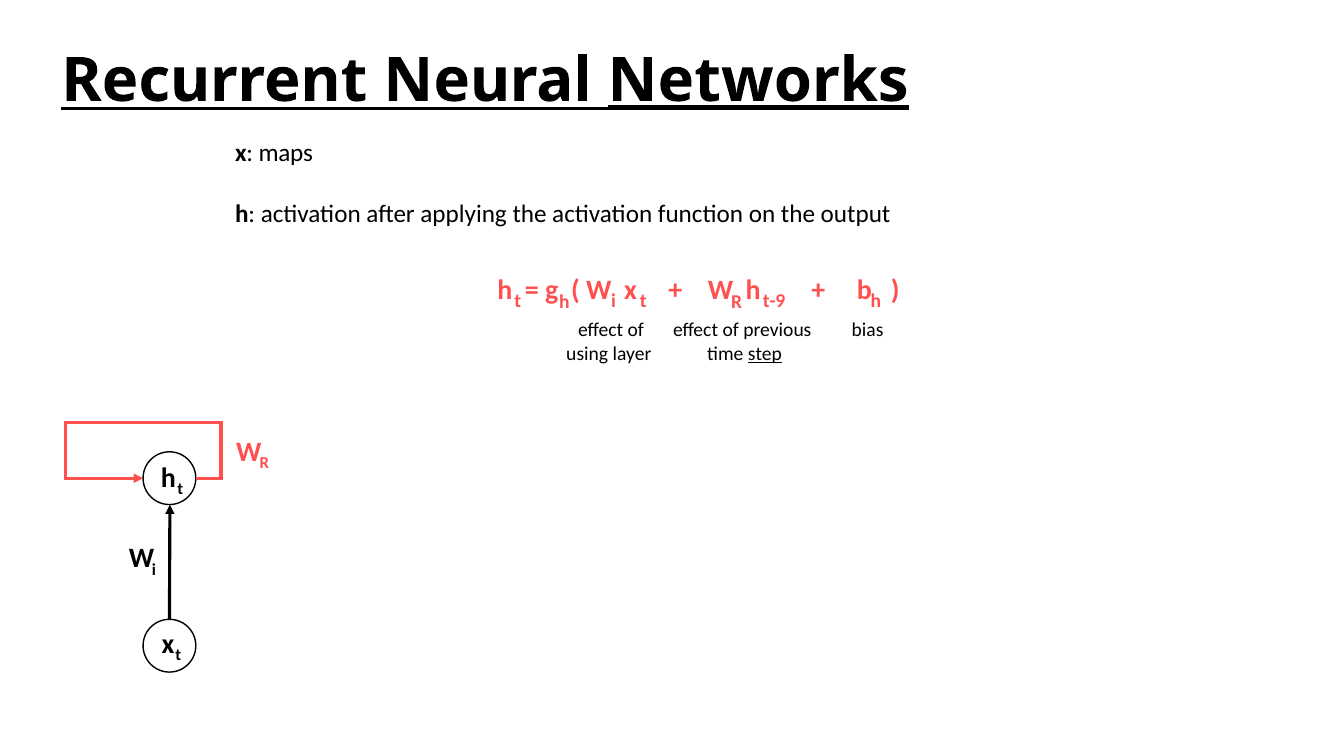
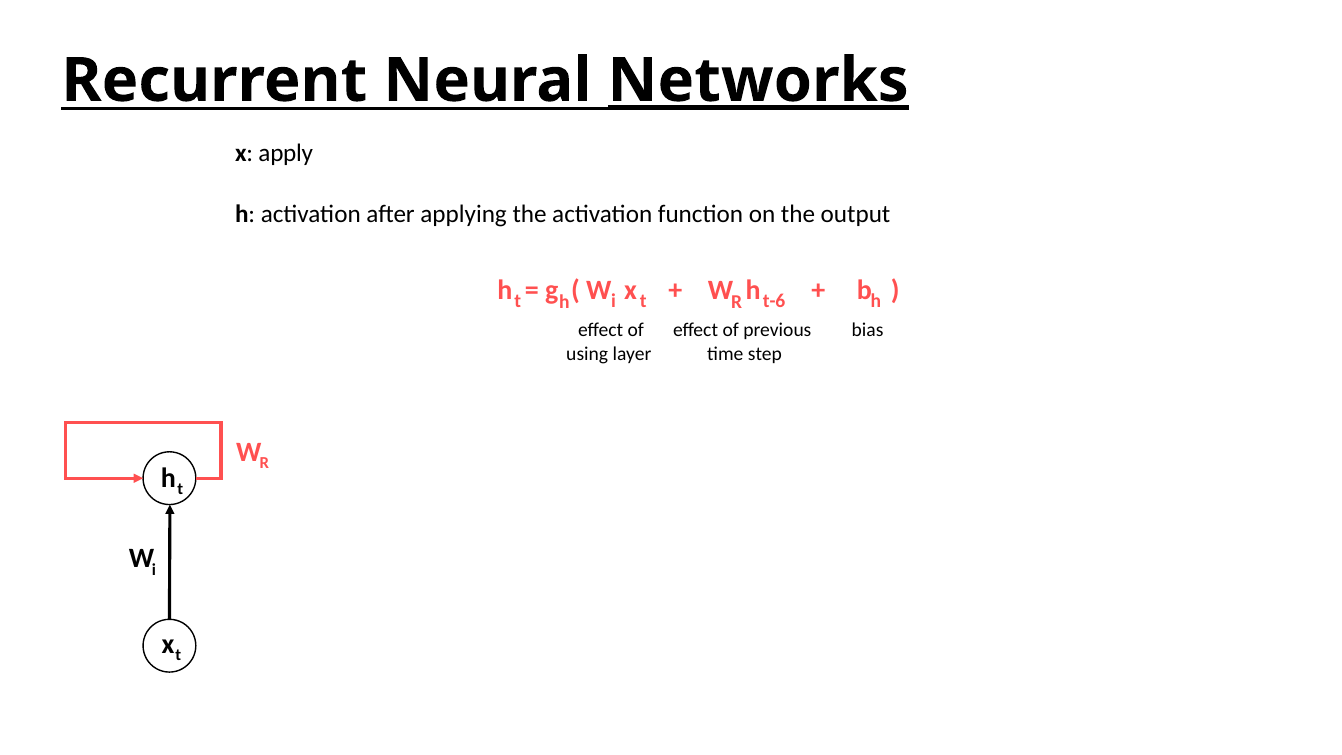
maps: maps -> apply (286, 153)
t-9: t-9 -> t-6 (774, 301)
step underline: present -> none (765, 354)
